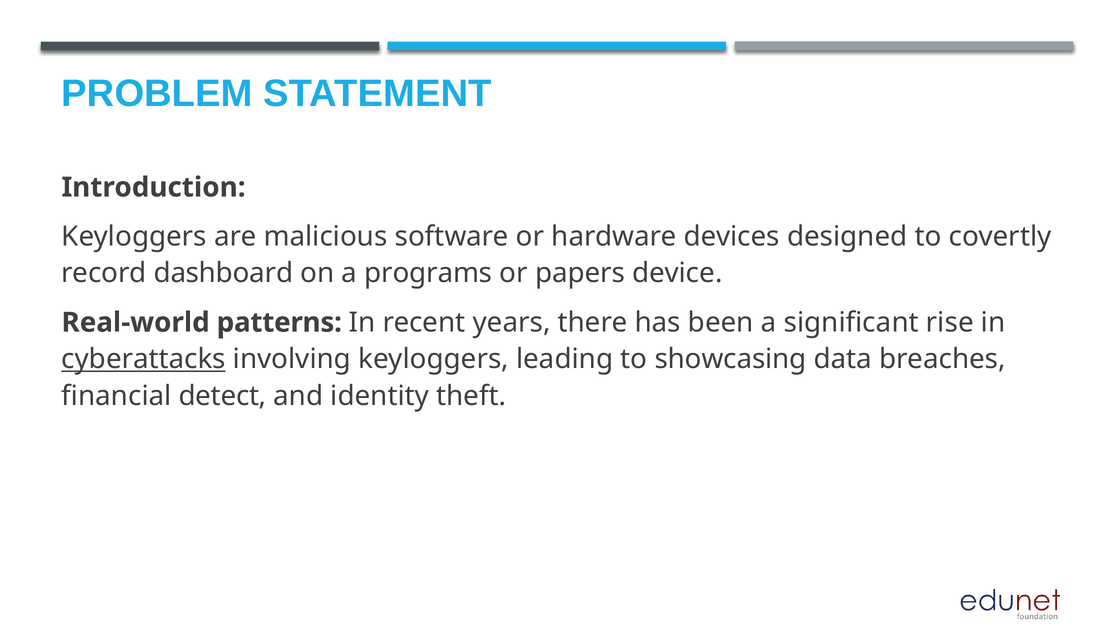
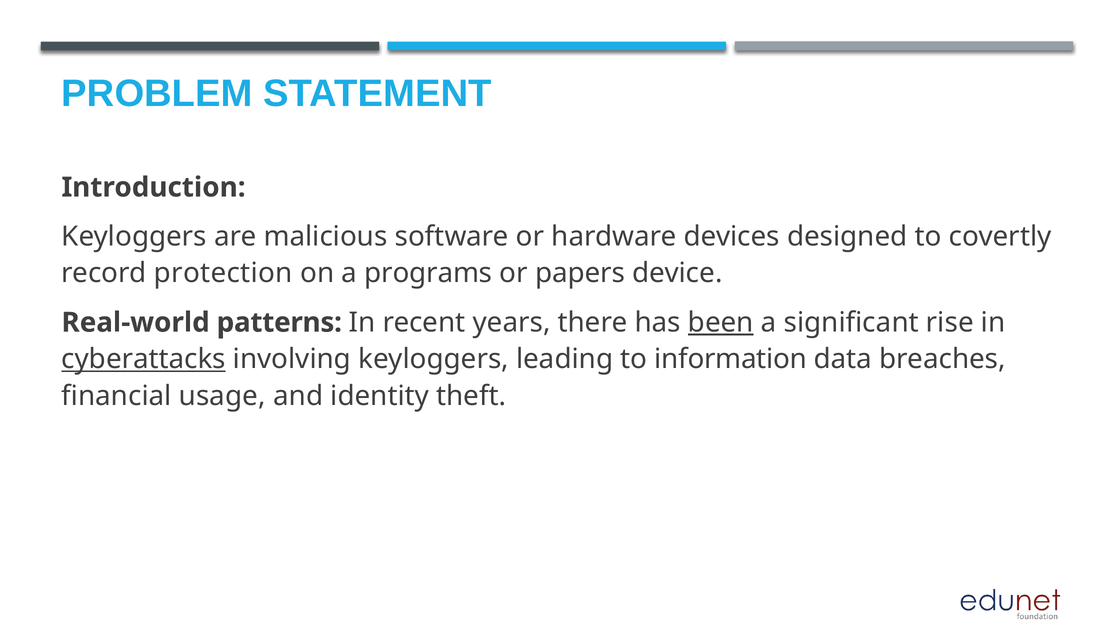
dashboard: dashboard -> protection (223, 274)
been underline: none -> present (721, 323)
showcasing: showcasing -> information (731, 360)
detect: detect -> usage (222, 396)
